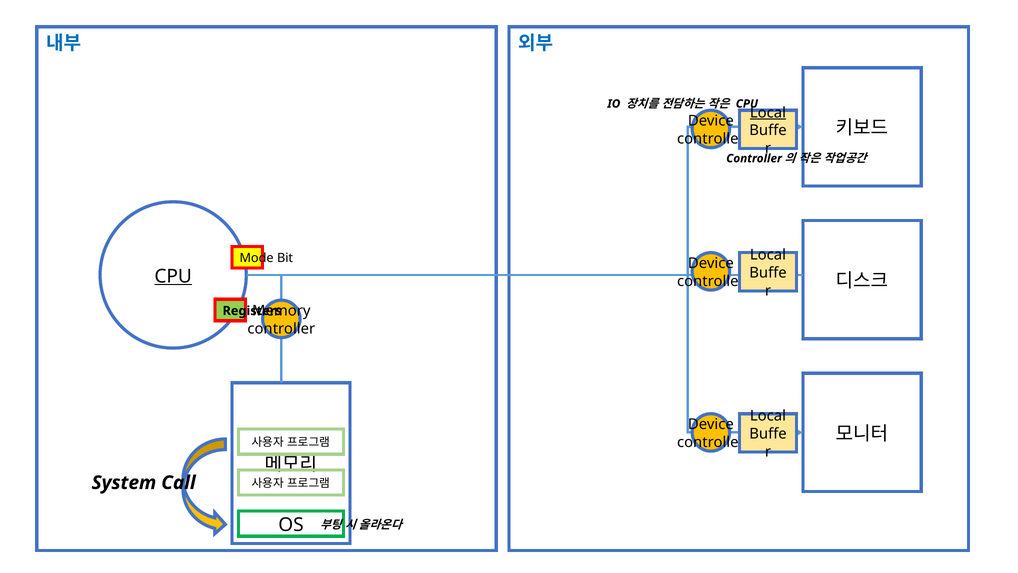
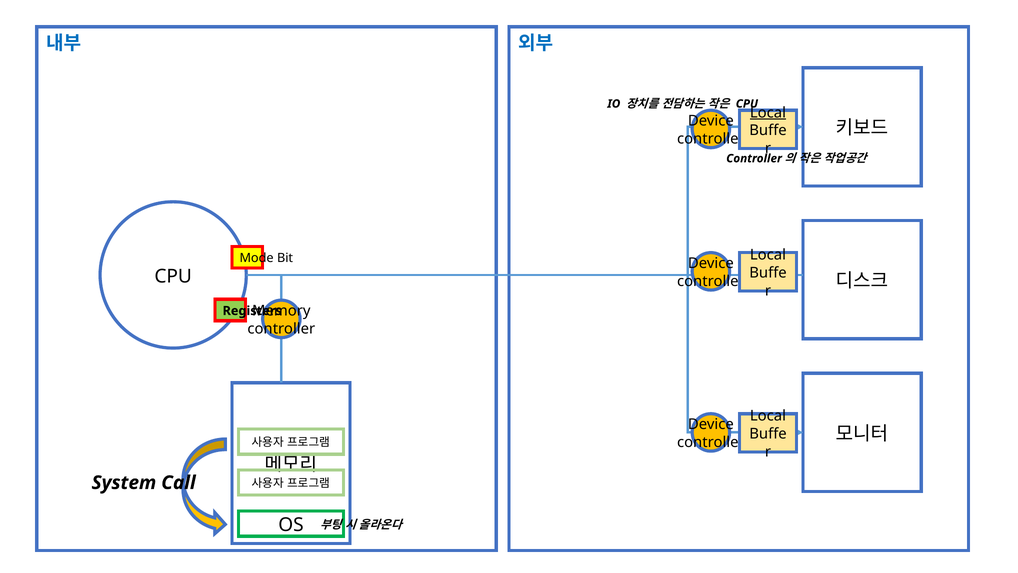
CPU underline: present -> none (173, 276)
